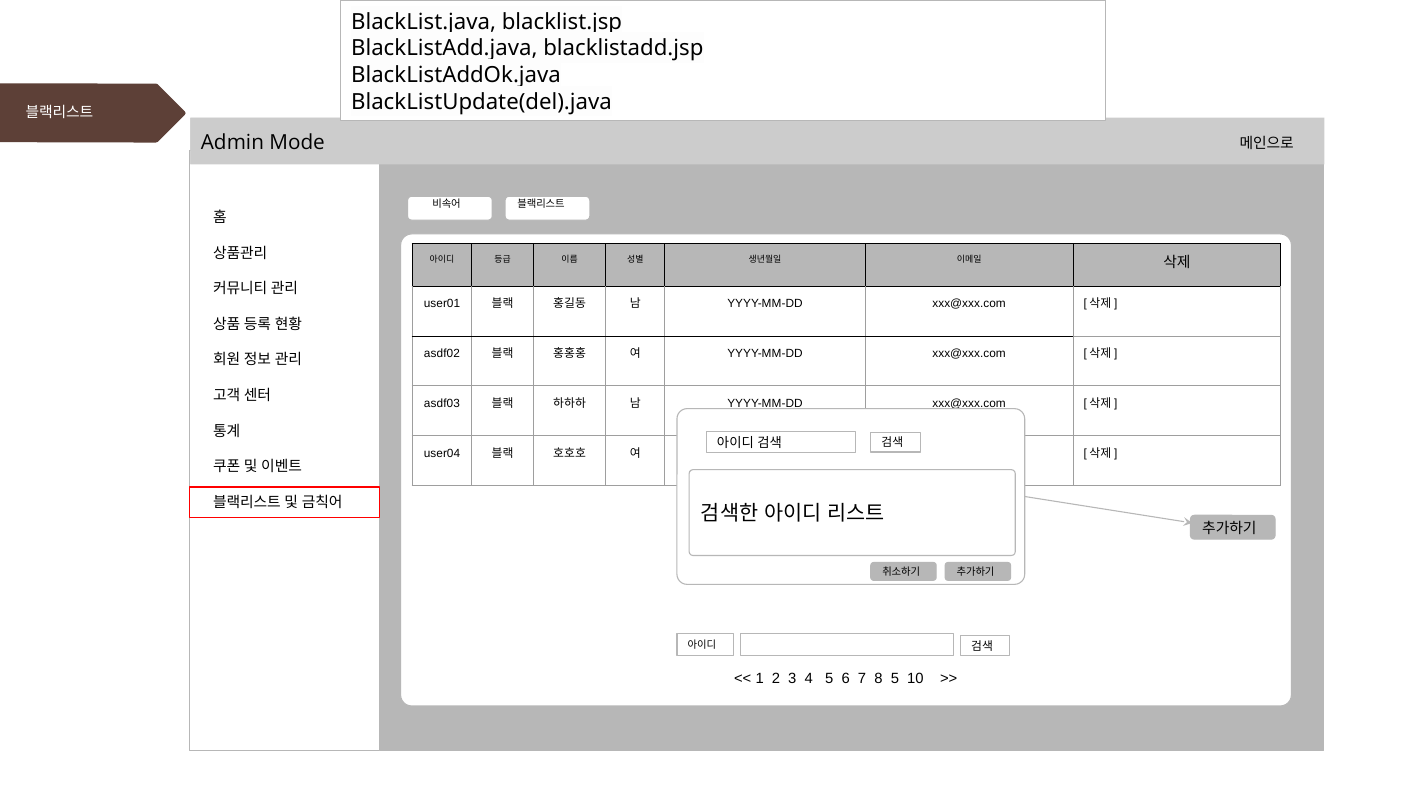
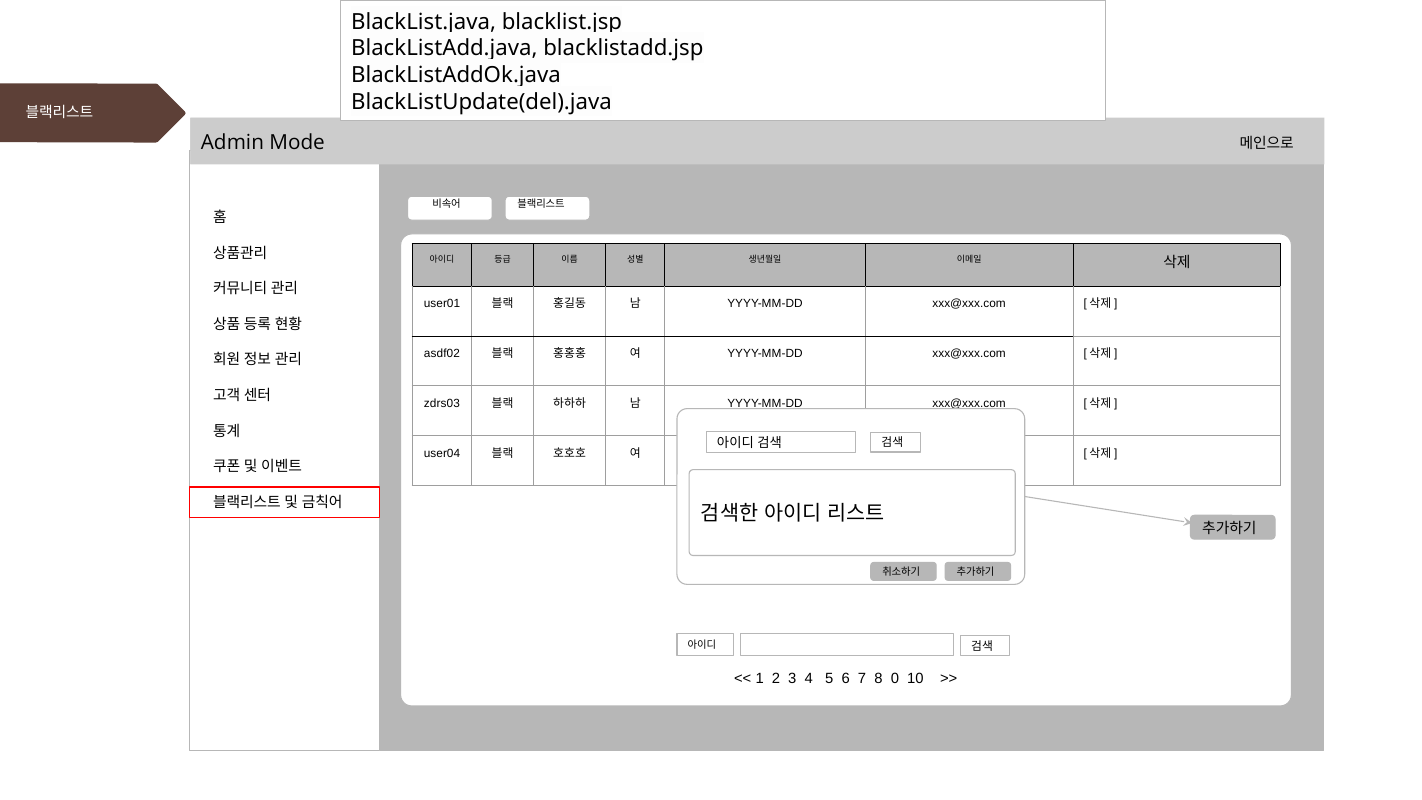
asdf03: asdf03 -> zdrs03 (442, 403)
8 5: 5 -> 0 (895, 678)
